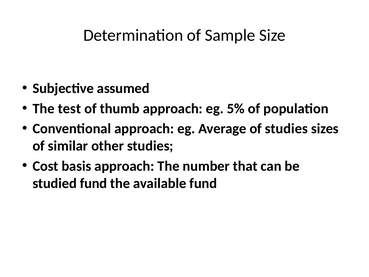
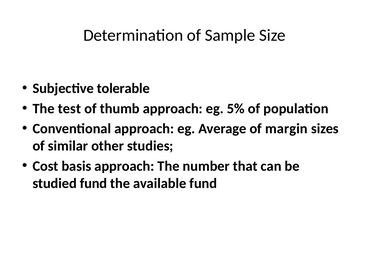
assumed: assumed -> tolerable (123, 88)
of studies: studies -> margin (286, 129)
